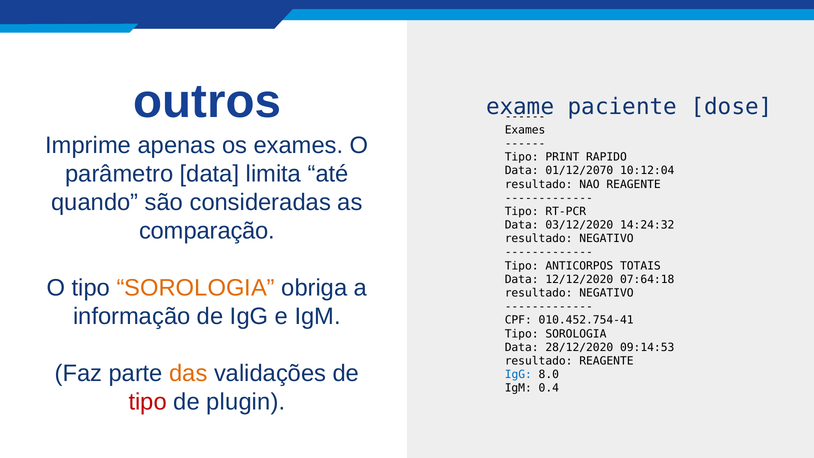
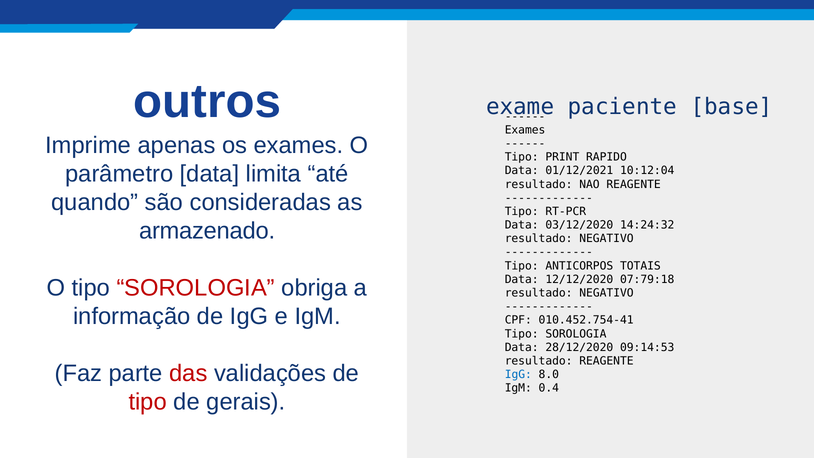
dose: dose -> base (732, 107)
01/12/2070: 01/12/2070 -> 01/12/2021 (579, 171)
comparação: comparação -> armazenado (207, 231)
07:64:18: 07:64:18 -> 07:79:18 (647, 279)
SOROLOGIA colour: orange -> red (196, 288)
das colour: orange -> red (188, 373)
plugin: plugin -> gerais (246, 402)
